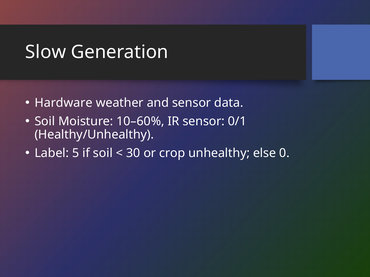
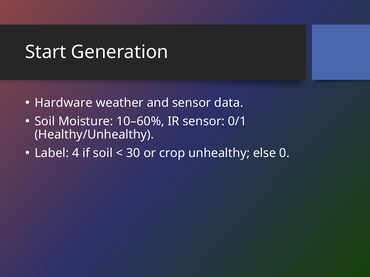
Slow: Slow -> Start (46, 52)
5: 5 -> 4 (76, 153)
